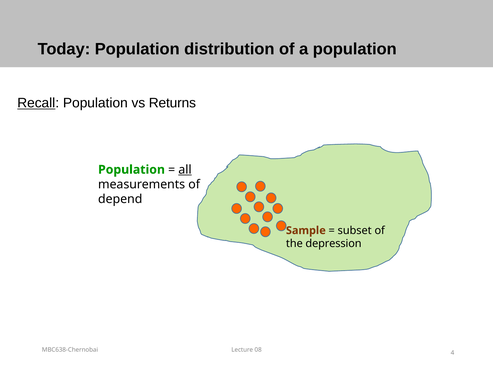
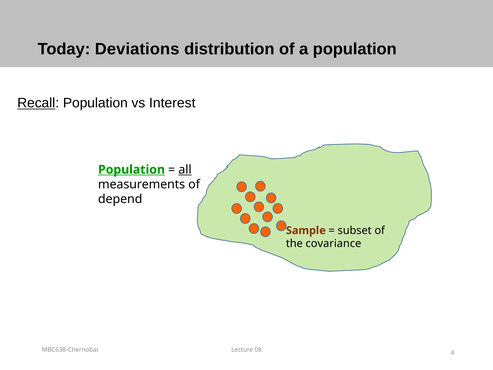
Today Population: Population -> Deviations (137, 49)
Returns: Returns -> Interest (172, 103)
Population underline: none -> present (132, 170)
depression: depression -> covariance (333, 243)
